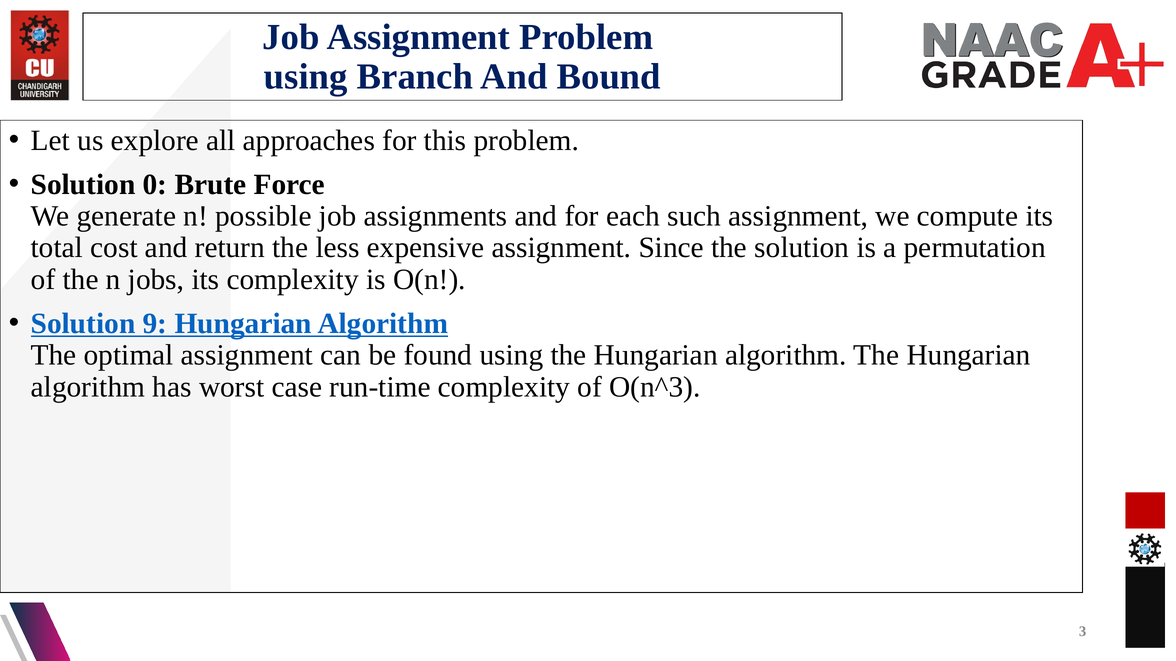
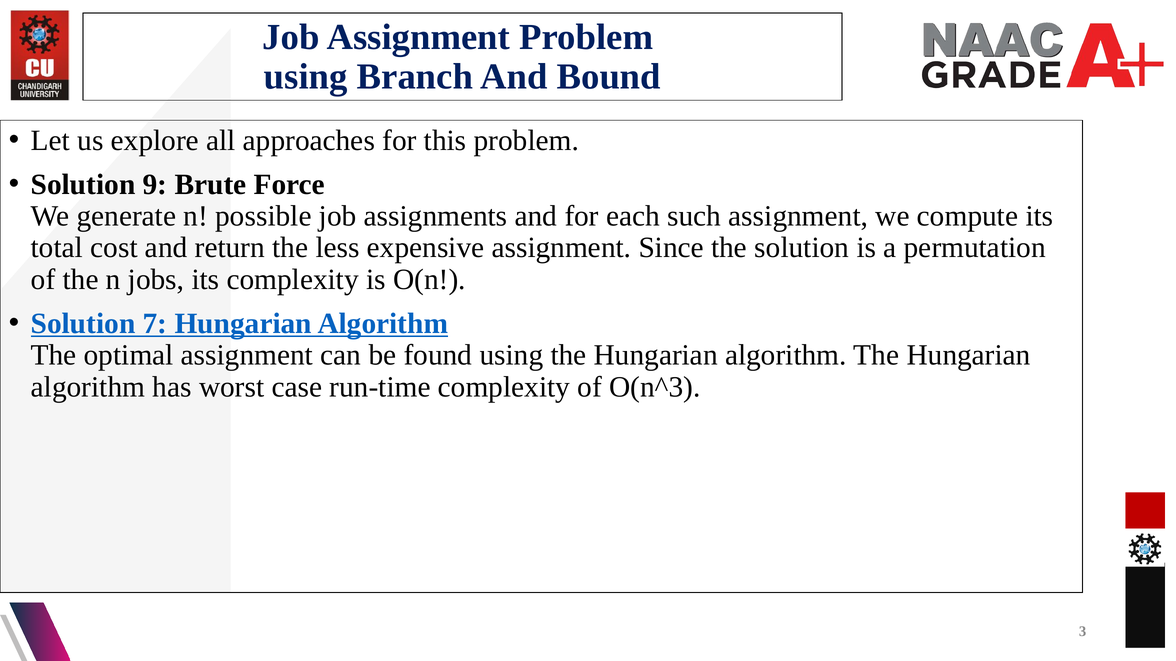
0: 0 -> 9 (155, 184)
9: 9 -> 7 (155, 324)
